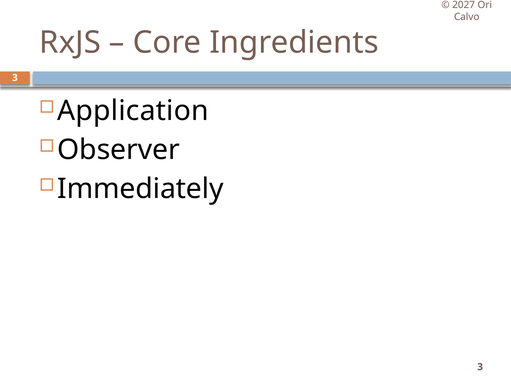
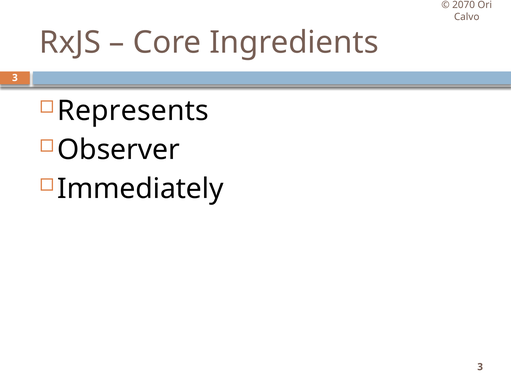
2027: 2027 -> 2070 (464, 5)
Application: Application -> Represents (133, 111)
